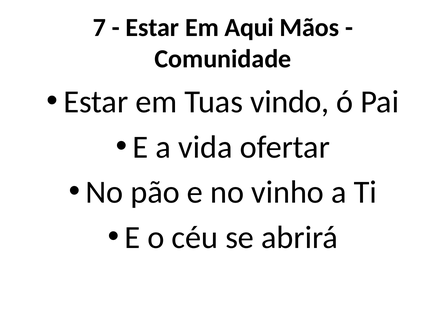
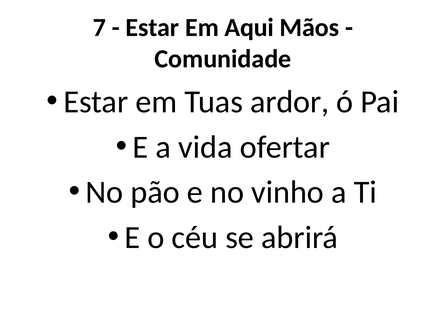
vindo: vindo -> ardor (290, 102)
